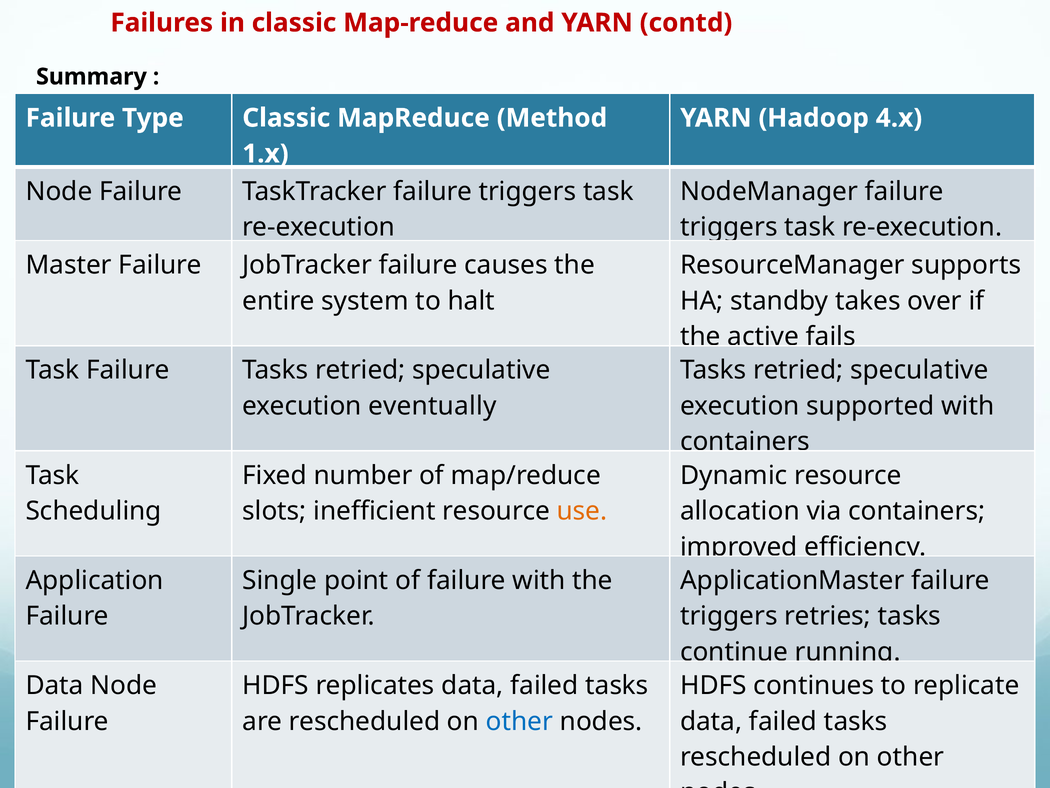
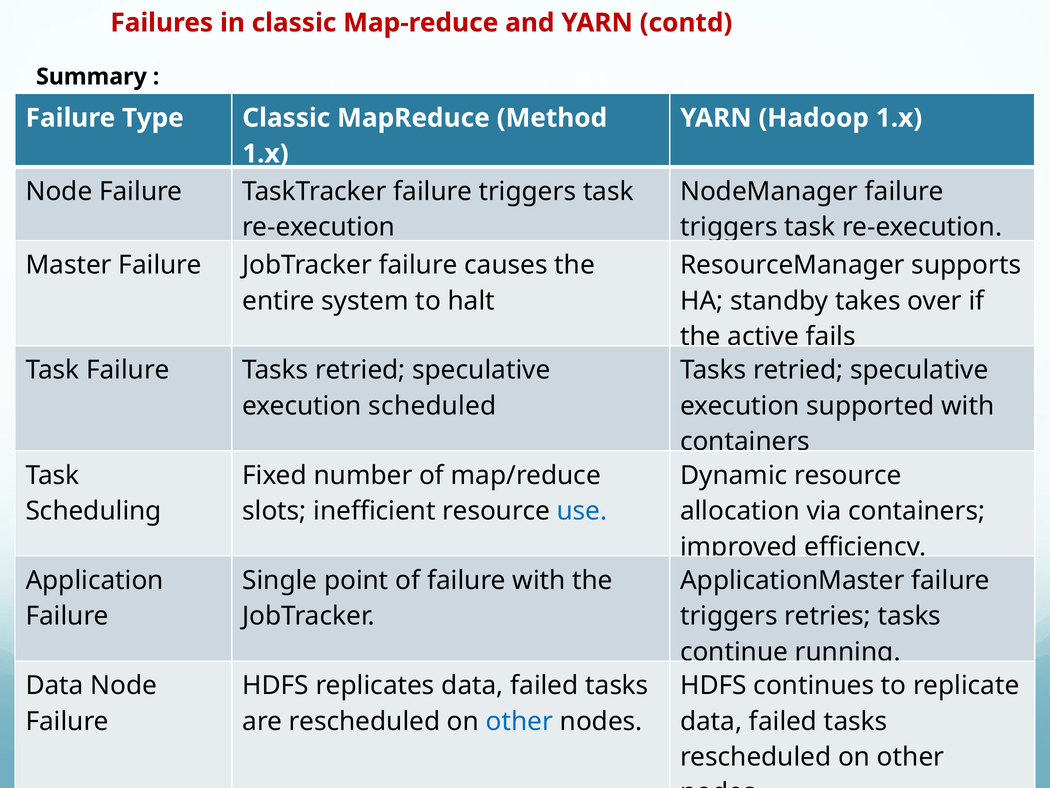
Hadoop 4.x: 4.x -> 1.x (899, 118)
eventually: eventually -> scheduled (432, 406)
use colour: orange -> blue (582, 511)
